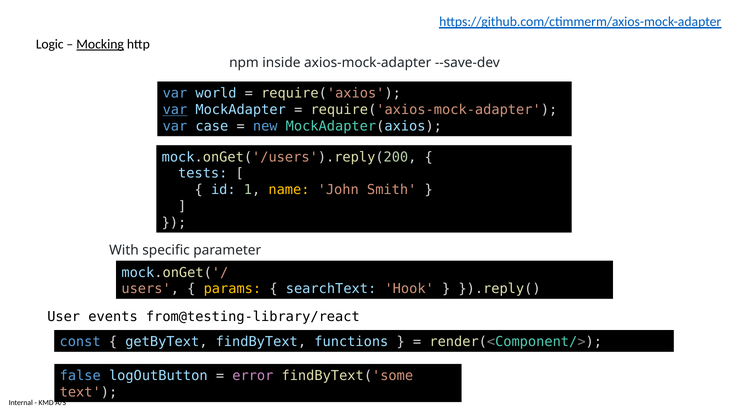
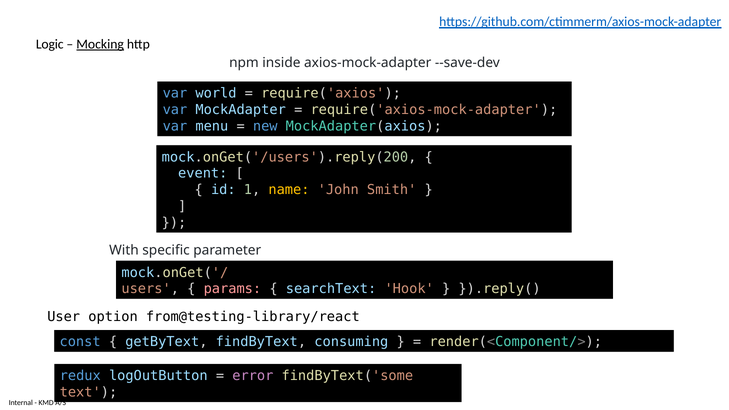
var underline: present -> none (175, 110)
case: case -> menu (212, 126)
tests: tests -> event (203, 173)
params colour: yellow -> pink (232, 289)
events: events -> option (113, 317)
functions: functions -> consuming (351, 342)
false: false -> redux (80, 376)
